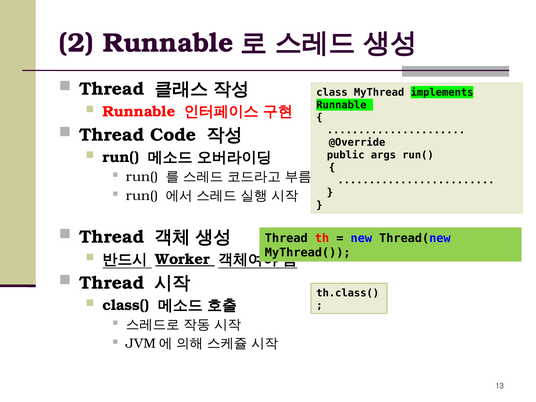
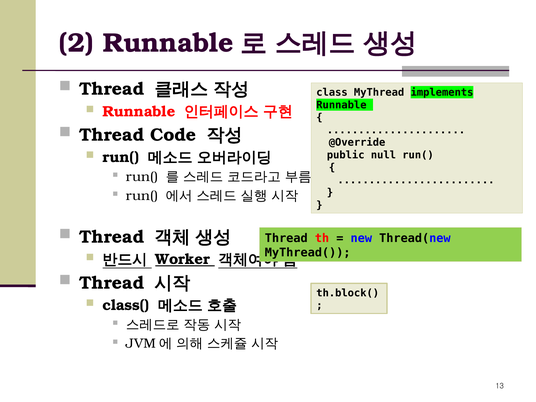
args: args -> null (383, 155)
th.class(: th.class( -> th.block( (348, 293)
